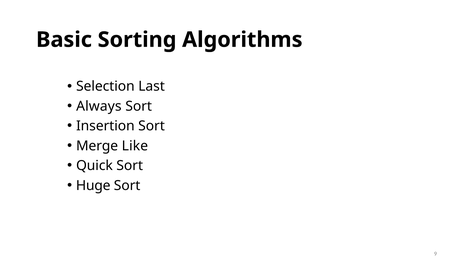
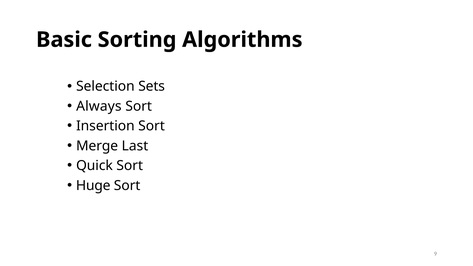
Last: Last -> Sets (152, 86)
Like: Like -> Last (135, 146)
